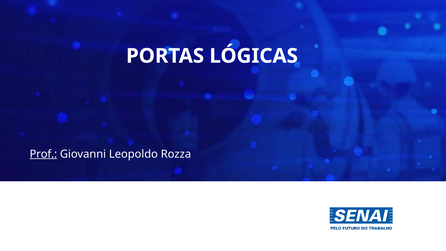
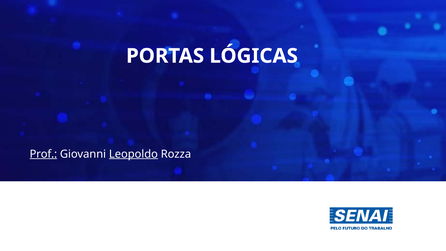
Leopoldo underline: none -> present (133, 154)
